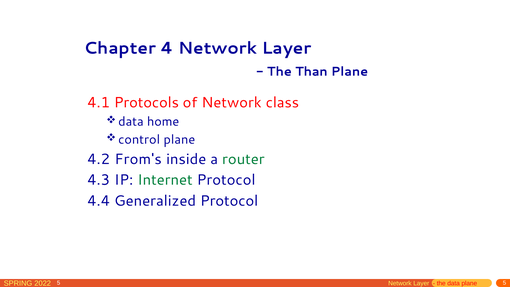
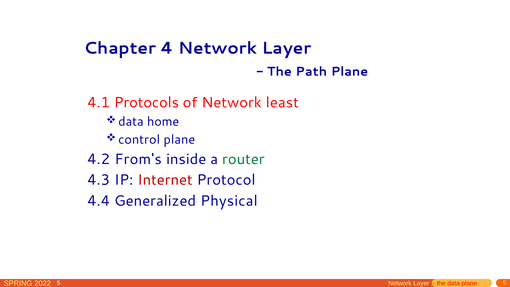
Than: Than -> Path (311, 72)
class: class -> least (282, 103)
Internet colour: green -> red (165, 180)
Generalized Protocol: Protocol -> Physical (229, 201)
